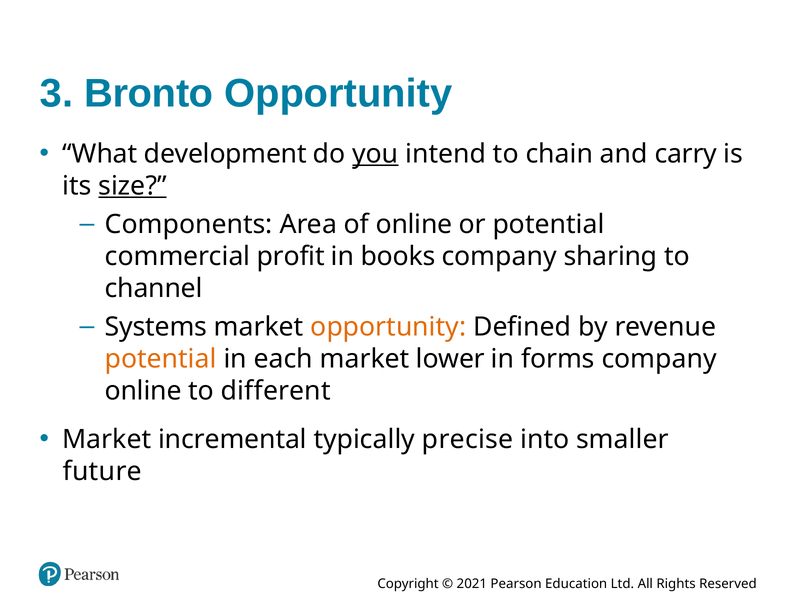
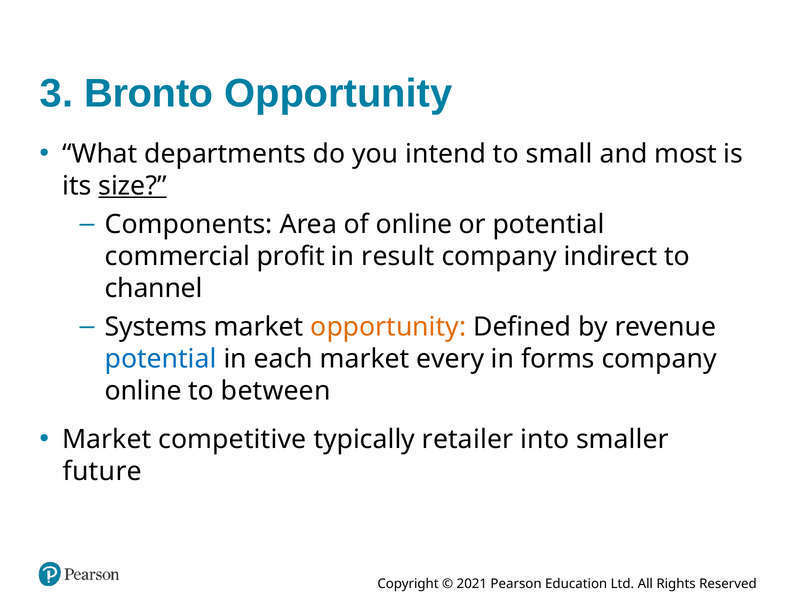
development: development -> departments (225, 154)
you underline: present -> none (375, 154)
chain: chain -> small (559, 154)
carry: carry -> most (686, 154)
books: books -> result (398, 256)
sharing: sharing -> indirect (610, 256)
potential colour: orange -> blue (161, 359)
lower: lower -> every (450, 359)
different: different -> between (276, 391)
incremental: incremental -> competitive (232, 439)
precise: precise -> retailer (468, 439)
